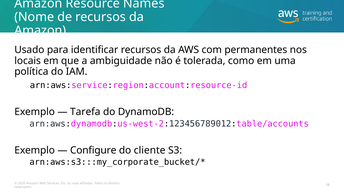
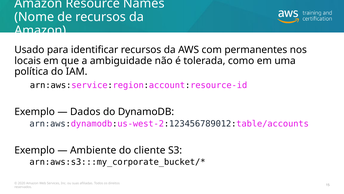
Tarefa: Tarefa -> Dados (85, 112)
Configure: Configure -> Ambiente (93, 150)
